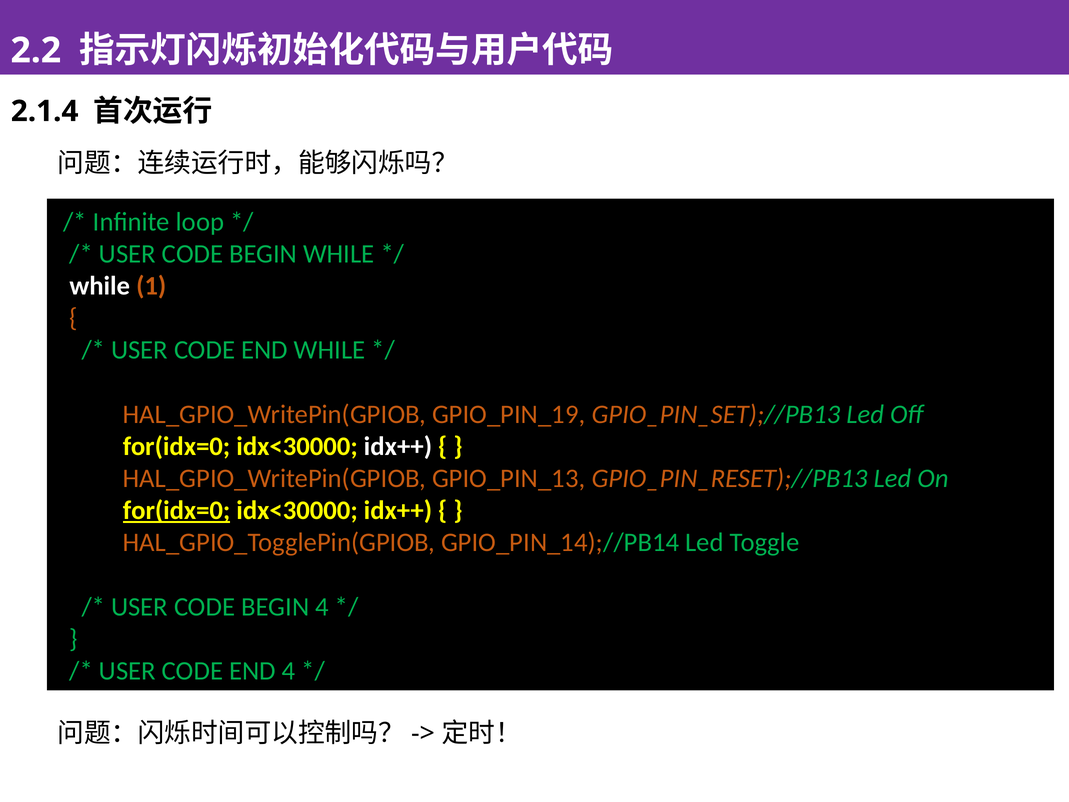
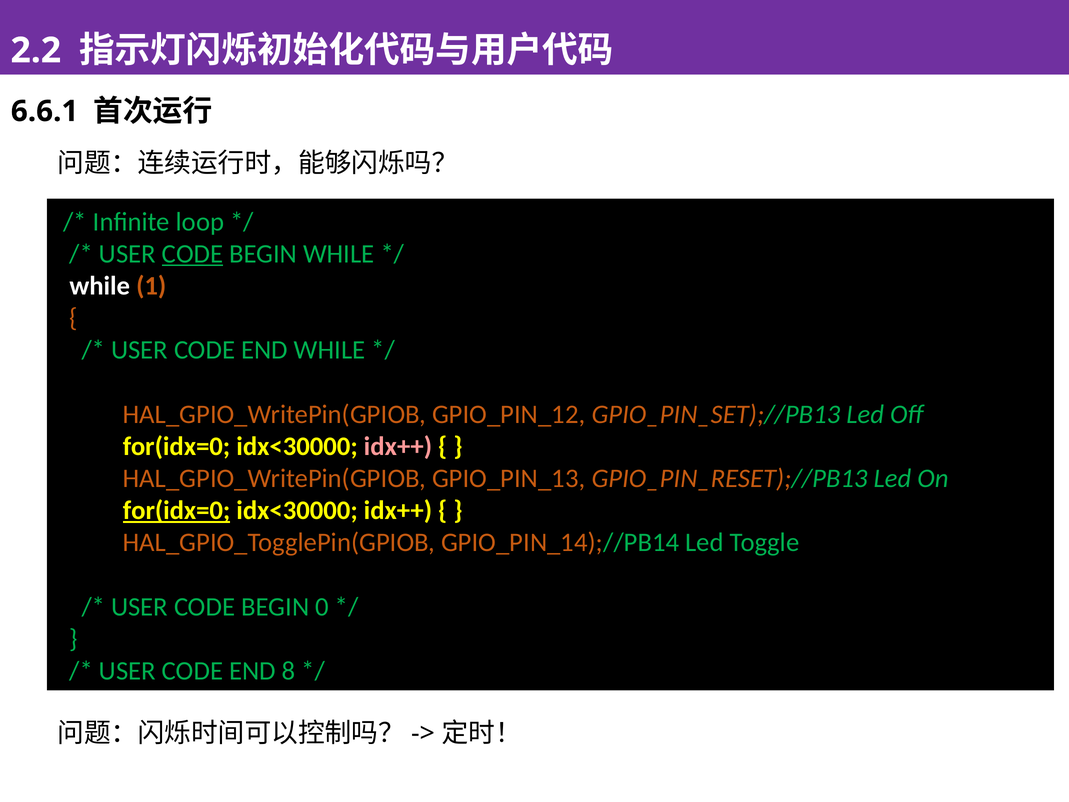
2.1.4: 2.1.4 -> 6.6.1 (45, 111)
CODE underline: none -> present (193, 254)
GPIO_PIN_19: GPIO_PIN_19 -> GPIO_PIN_12 (509, 414)
idx++ colour: white -> pink (398, 446)
BEGIN 4: 4 -> 0 (322, 607)
END 4: 4 -> 8 (288, 671)
